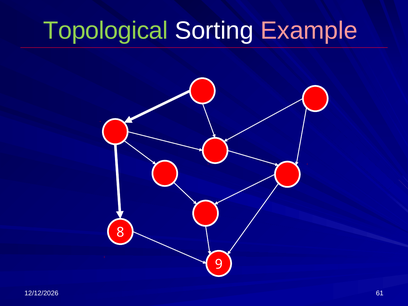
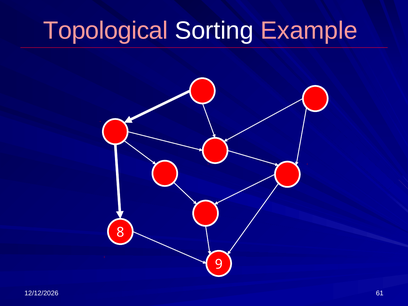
Topological colour: light green -> pink (106, 31)
